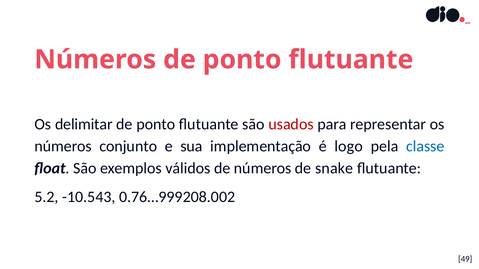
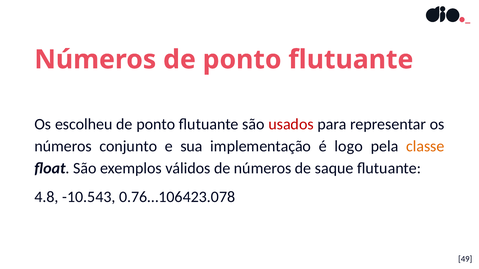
delimitar: delimitar -> escolheu (84, 125)
classe colour: blue -> orange (425, 147)
snake: snake -> saque (334, 169)
5.2: 5.2 -> 4.8 (46, 197)
0.76…999208.002: 0.76…999208.002 -> 0.76…106423.078 (177, 197)
